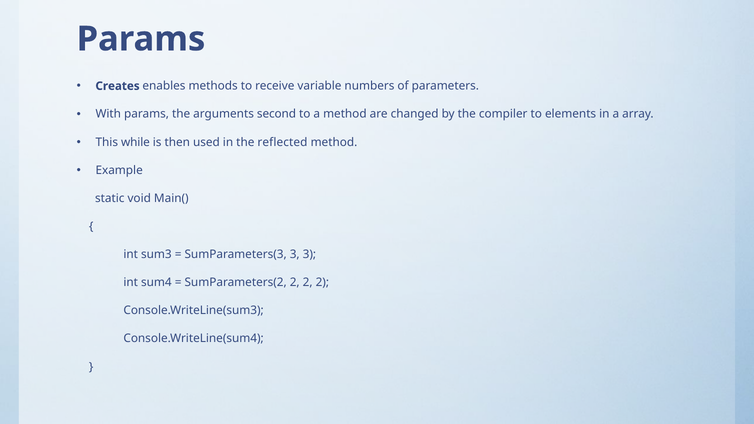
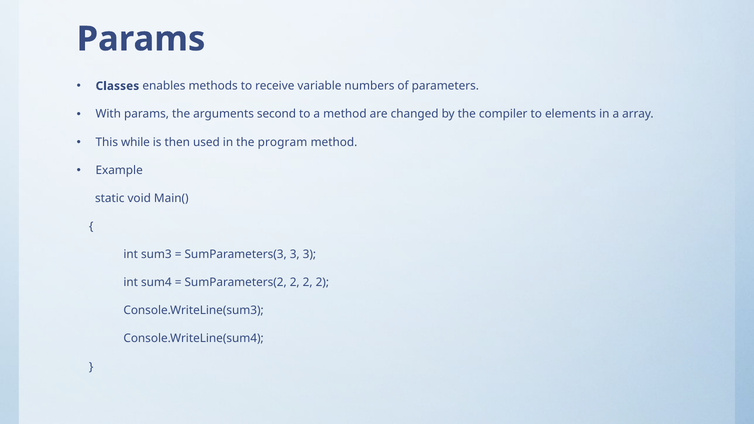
Creates: Creates -> Classes (117, 86)
reflected: reflected -> program (282, 142)
